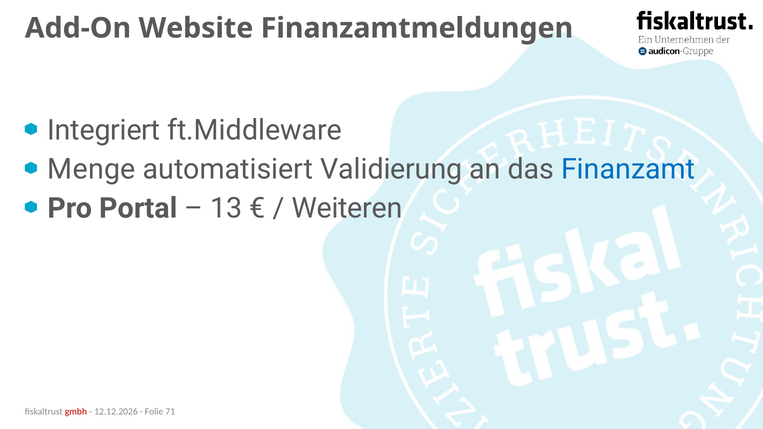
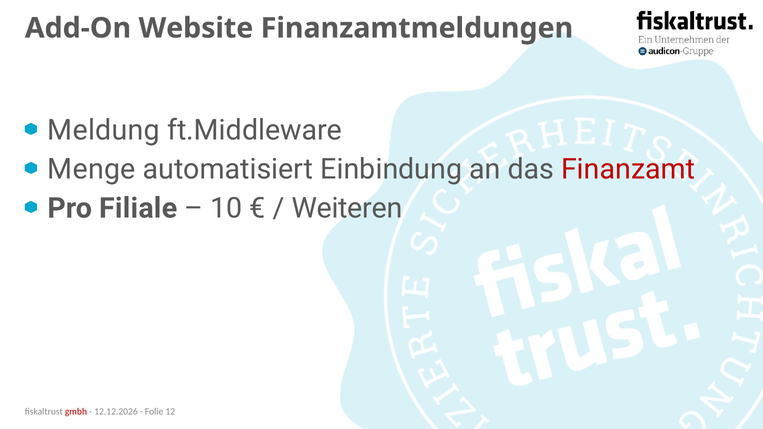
Integriert: Integriert -> Meldung (104, 131)
Validierung: Validierung -> Einbindung (391, 169)
Finanzamt colour: blue -> red (628, 169)
Portal: Portal -> Filiale (138, 208)
13: 13 -> 10 (226, 208)
71: 71 -> 12 (170, 412)
